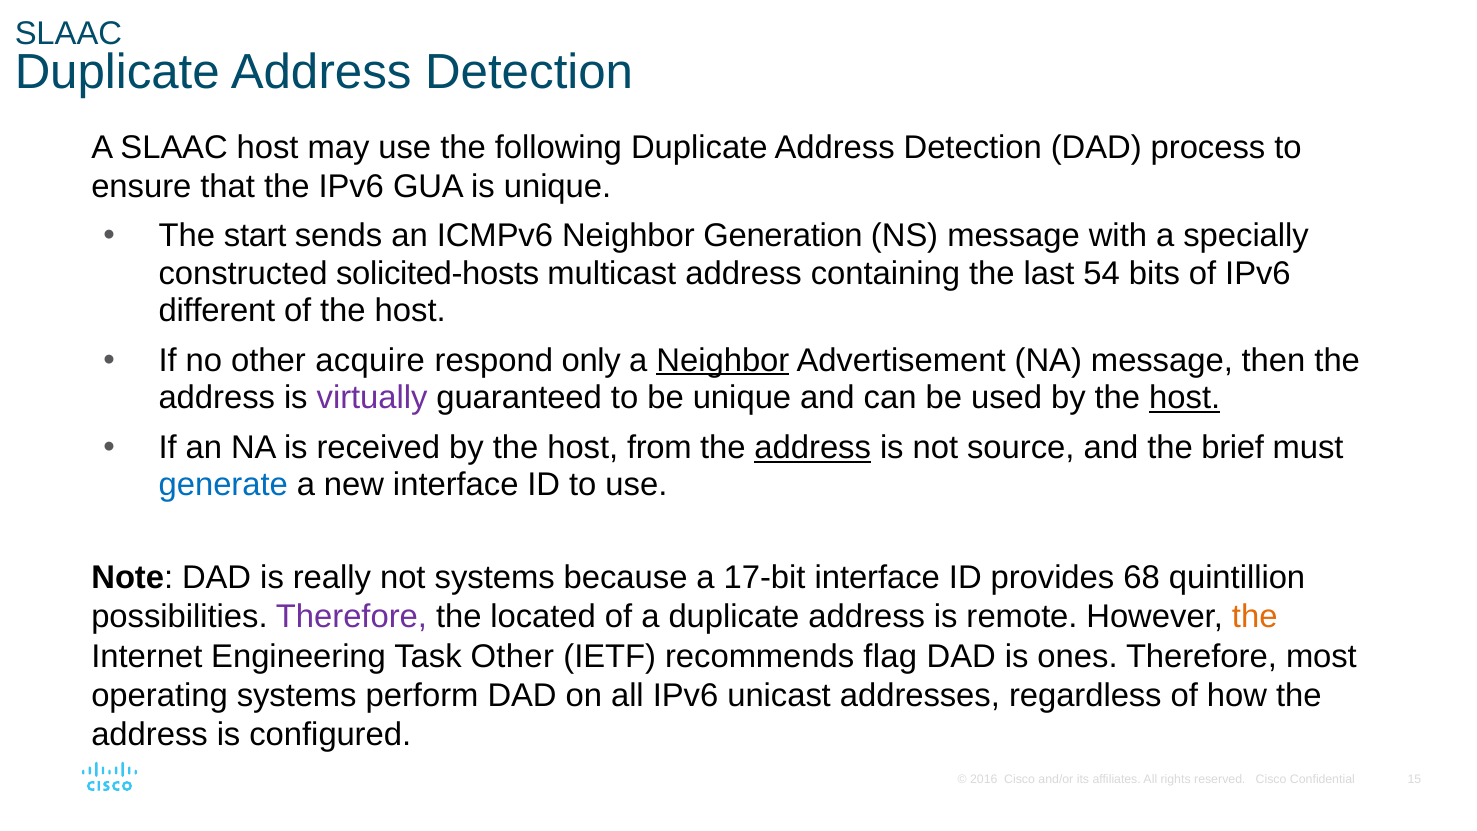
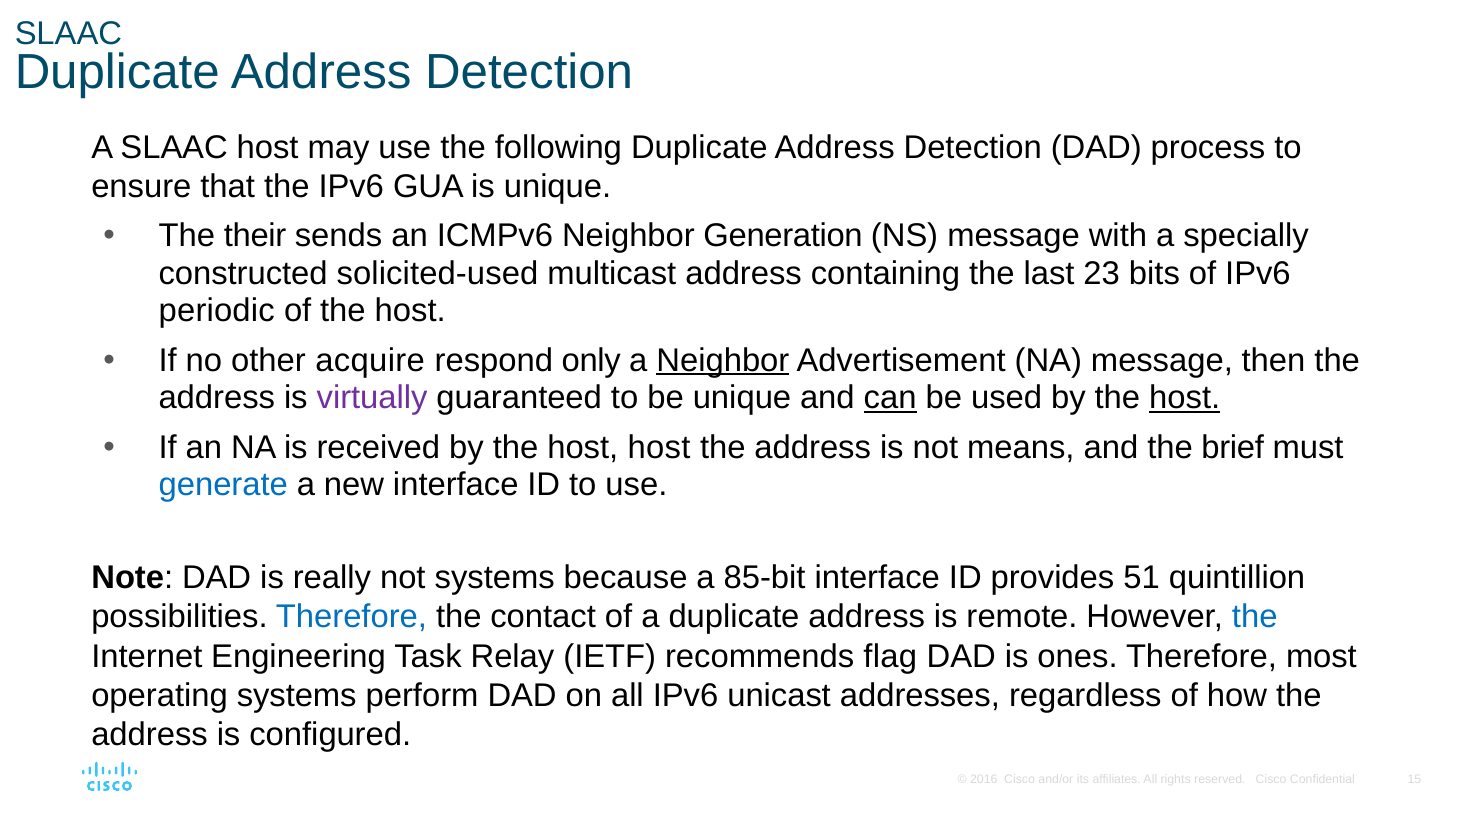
start: start -> their (255, 236)
solicited-hosts: solicited-hosts -> solicited-used (437, 273)
54: 54 -> 23 (1102, 273)
different: different -> periodic (217, 311)
can underline: none -> present (890, 398)
host from: from -> host (659, 447)
address underline: present -> none (813, 447)
source: source -> means (1021, 447)
17-bit: 17-bit -> 85-bit (765, 578)
68: 68 -> 51 (1142, 578)
Therefore colour: purple -> blue (351, 617)
located: located -> contact (543, 617)
the colour: orange -> blue (1255, 617)
Task Other: Other -> Relay (512, 656)
